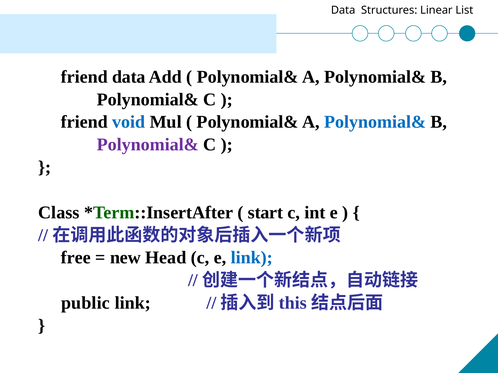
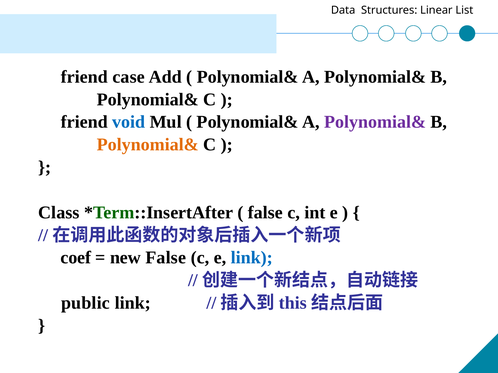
friend data: data -> case (129, 77)
Polynomial& colour: blue -> purple (375, 122)
Polynomial& colour: purple -> orange (148, 145)
start: start -> false (265, 213)
free: free -> coef (76, 258)
new Head: Head -> False (166, 258)
